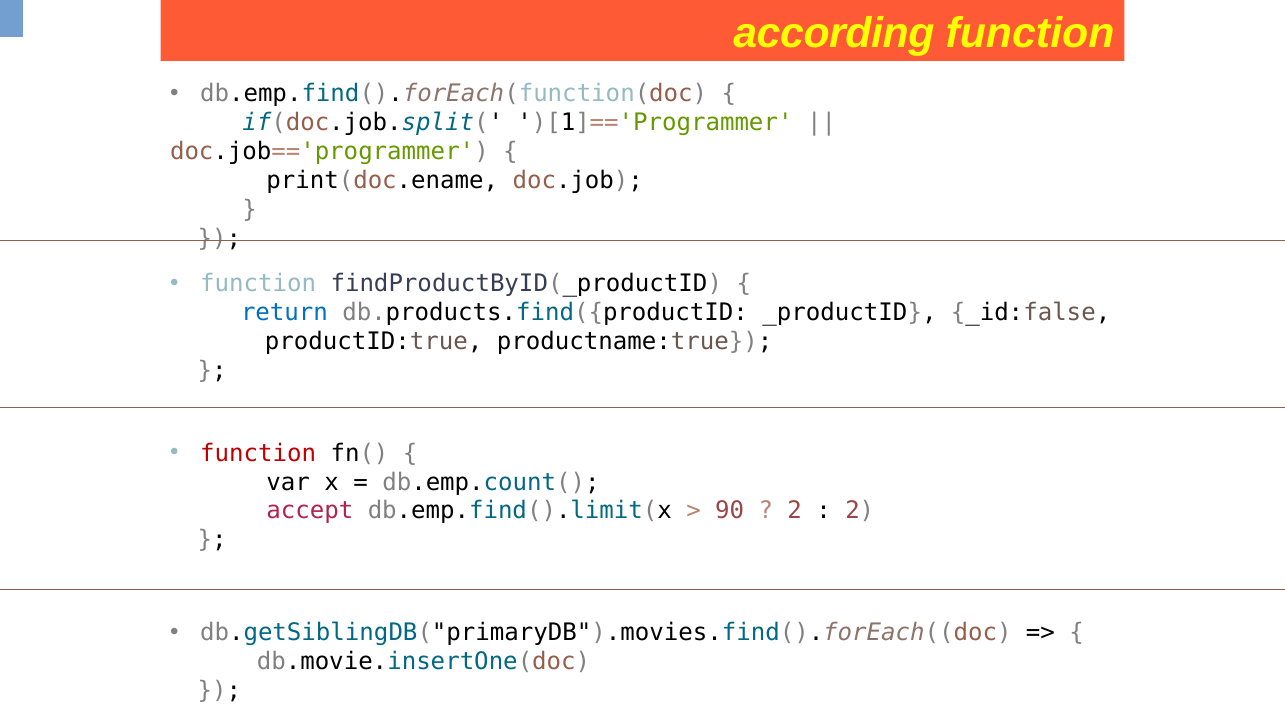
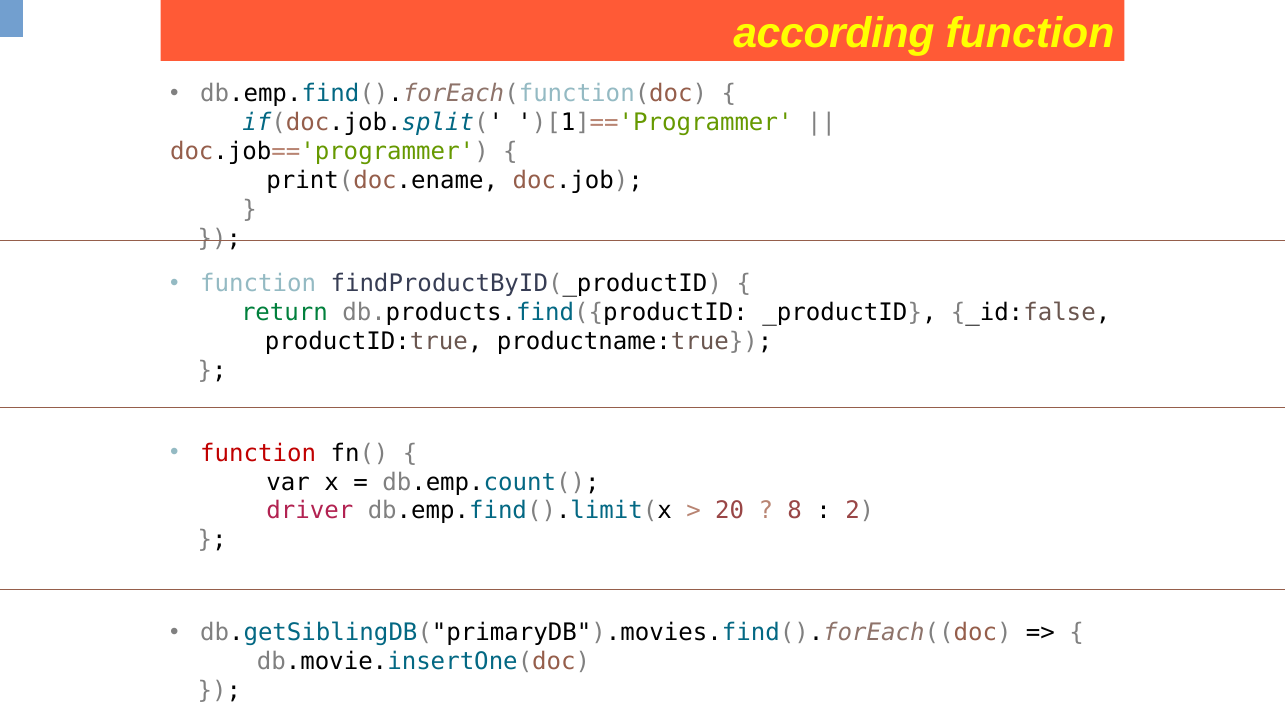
return colour: blue -> green (284, 313)
accept: accept -> driver (310, 511)
90: 90 -> 20 (730, 511)
2: 2 -> 8 (795, 511)
